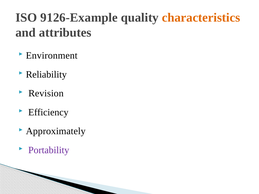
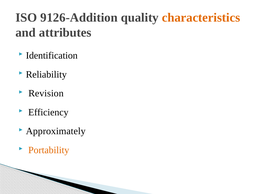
9126-Example: 9126-Example -> 9126-Addition (79, 17)
Environment: Environment -> Identification (52, 56)
Portability colour: purple -> orange (49, 150)
